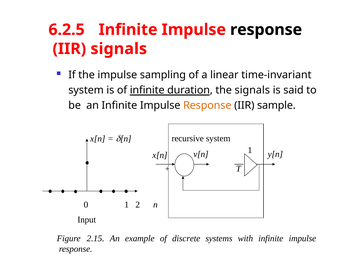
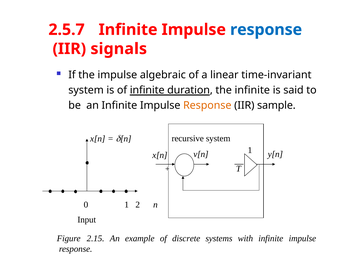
6.2.5: 6.2.5 -> 2.5.7 (67, 30)
response colour: black -> blue (266, 30)
sampling: sampling -> algebraic (163, 75)
the signals: signals -> infinite (252, 90)
